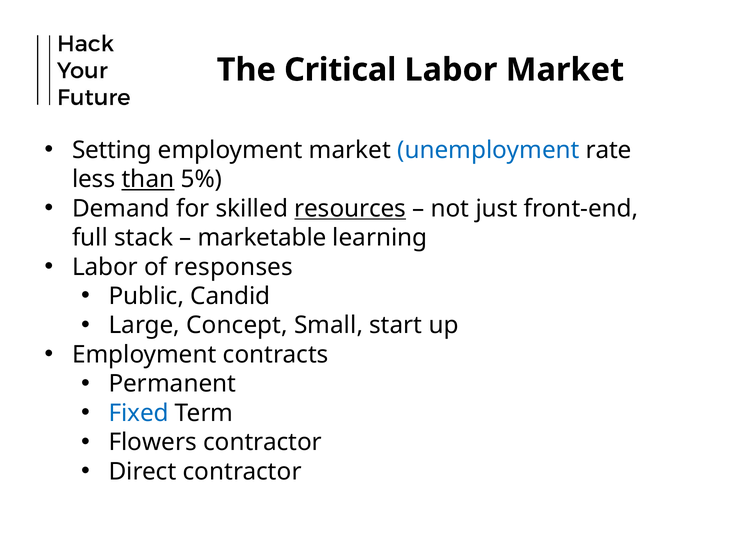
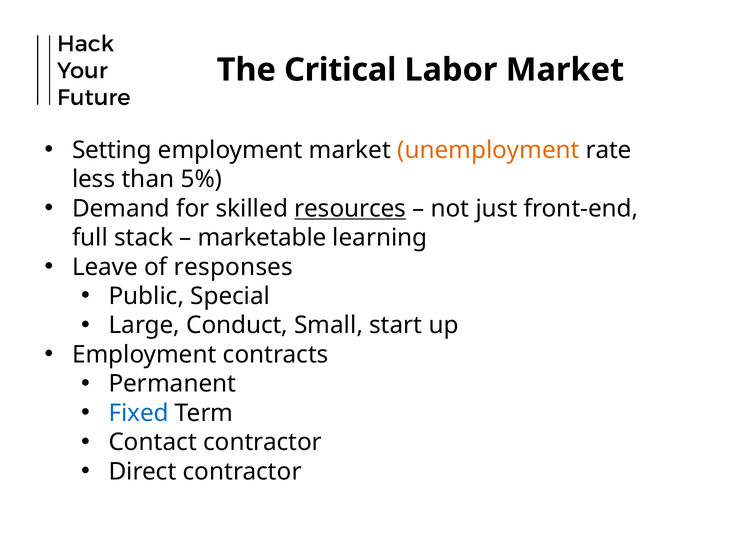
unemployment colour: blue -> orange (489, 150)
than underline: present -> none (148, 179)
Labor: Labor -> Leave (105, 267)
Candid: Candid -> Special (230, 296)
Concept: Concept -> Conduct (237, 326)
Flowers: Flowers -> Contact (153, 443)
